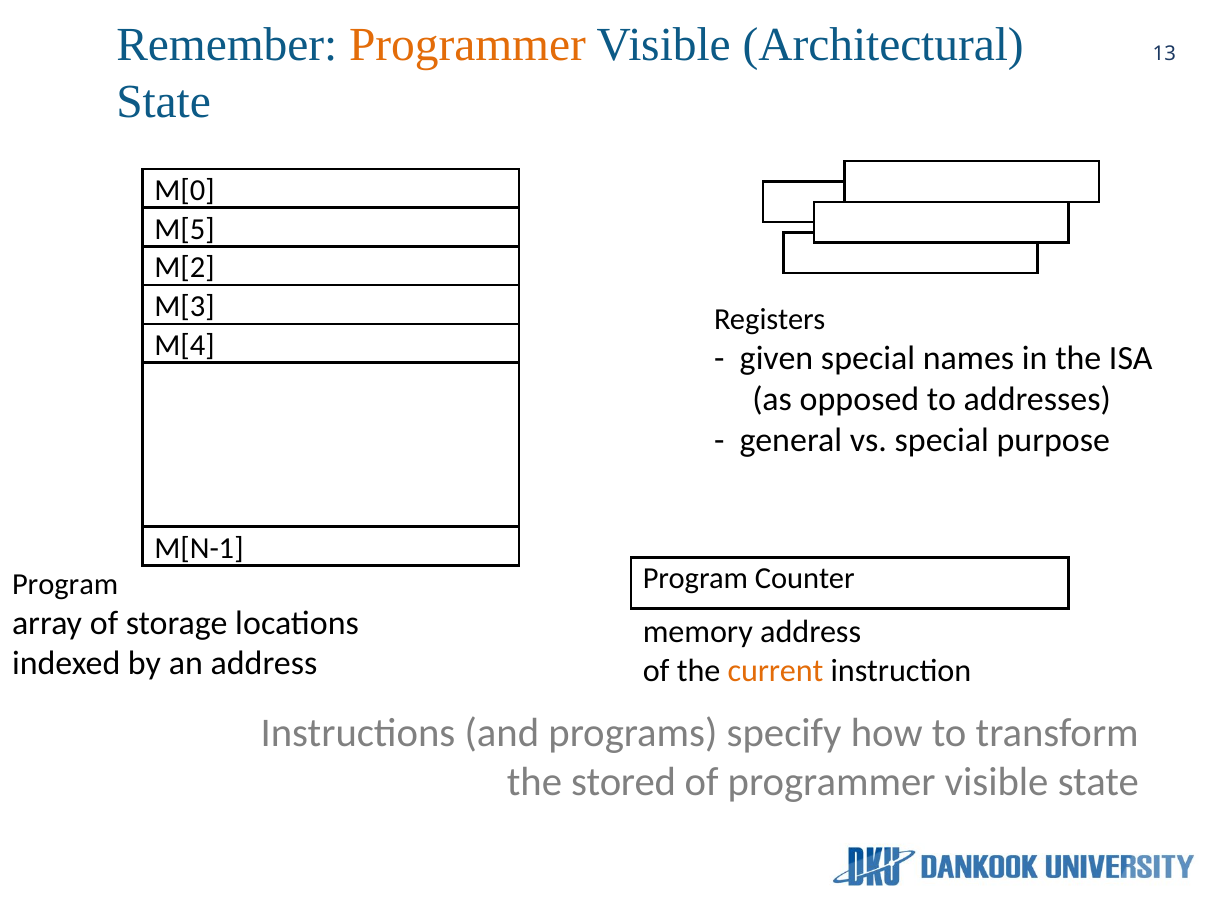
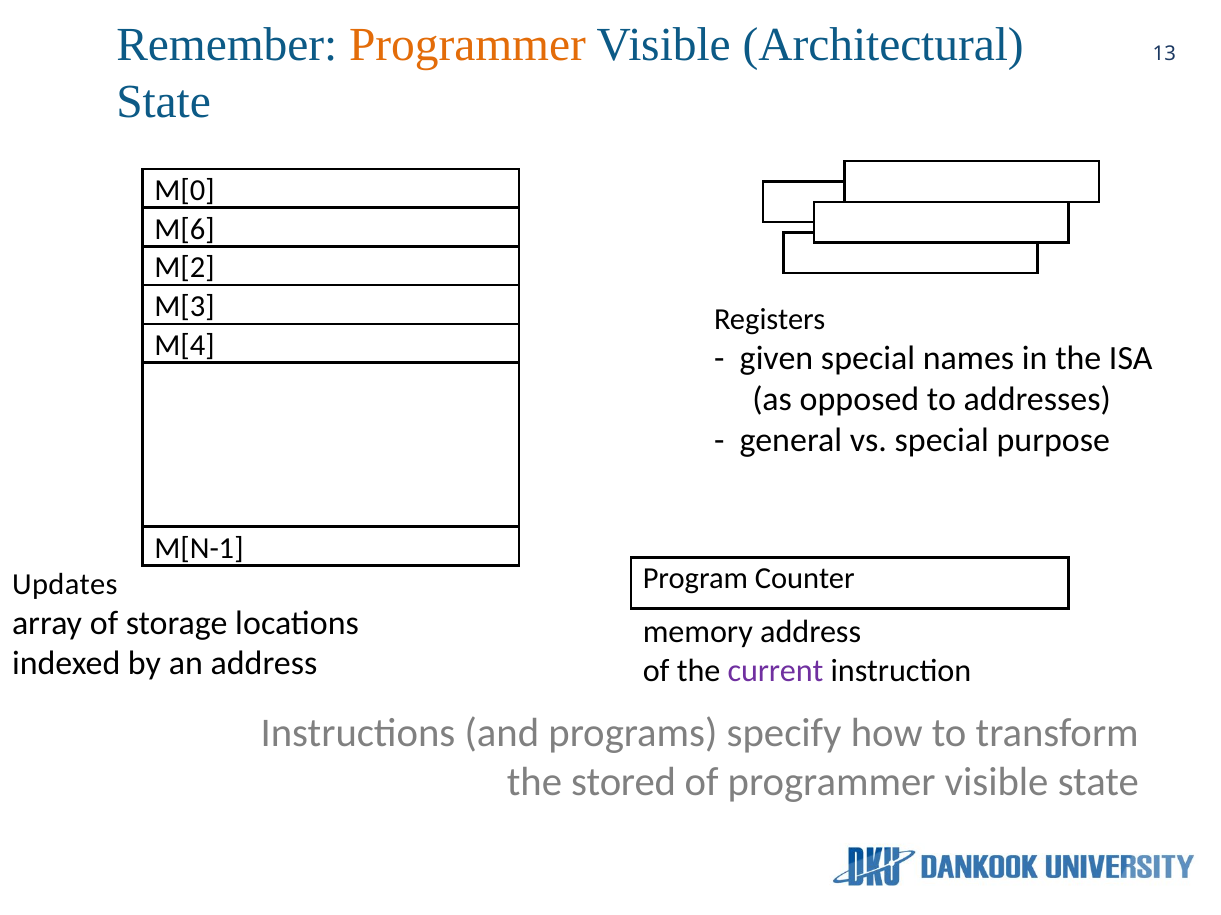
M[5: M[5 -> M[6 (185, 229)
Program: Program -> Updates (65, 585)
current colour: orange -> purple (775, 671)
